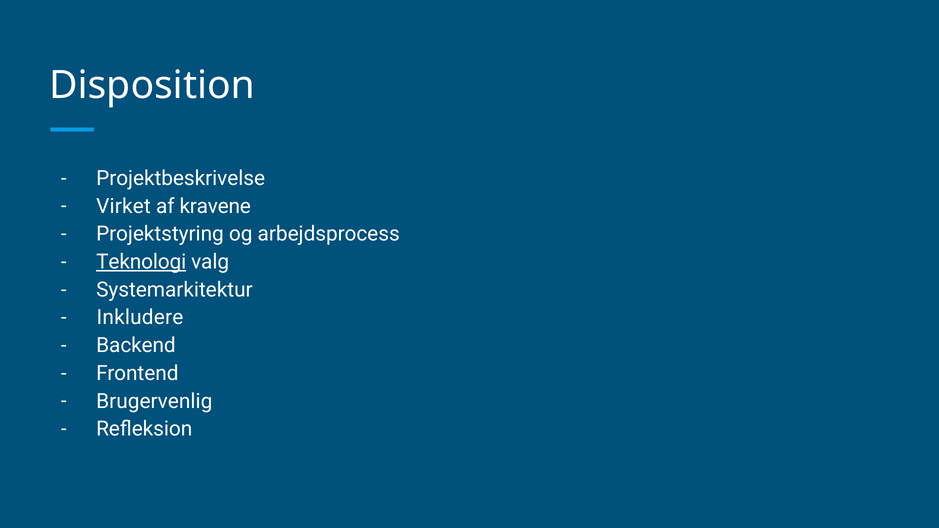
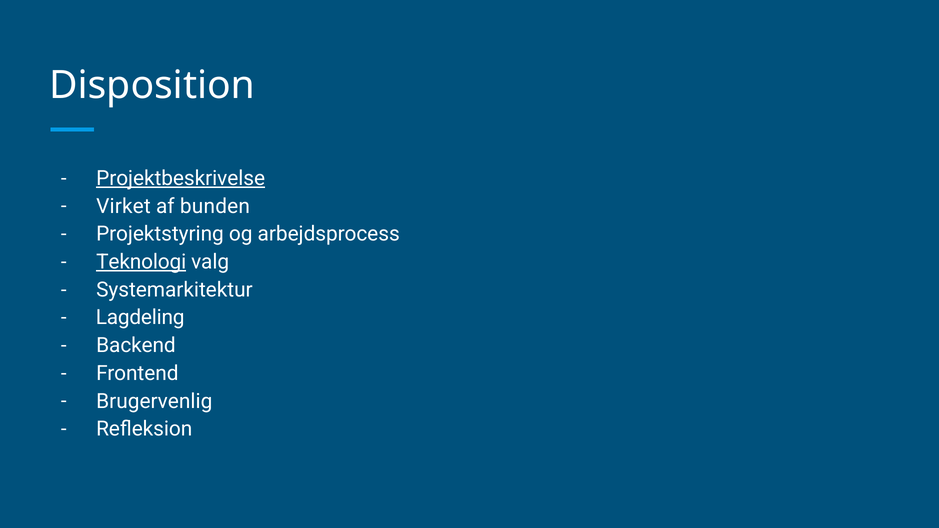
Projektbeskrivelse underline: none -> present (181, 178)
kravene: kravene -> bunden (215, 206)
Inkludere: Inkludere -> Lagdeling (140, 318)
